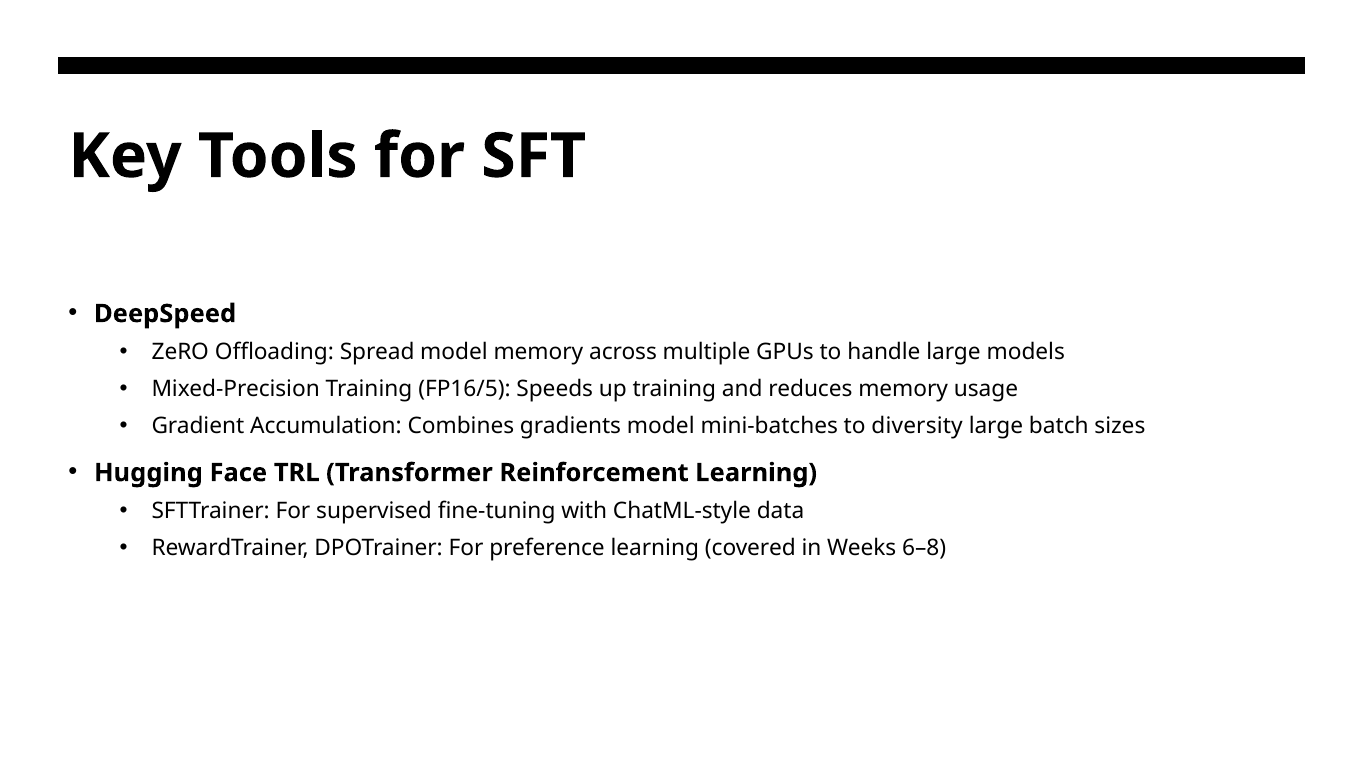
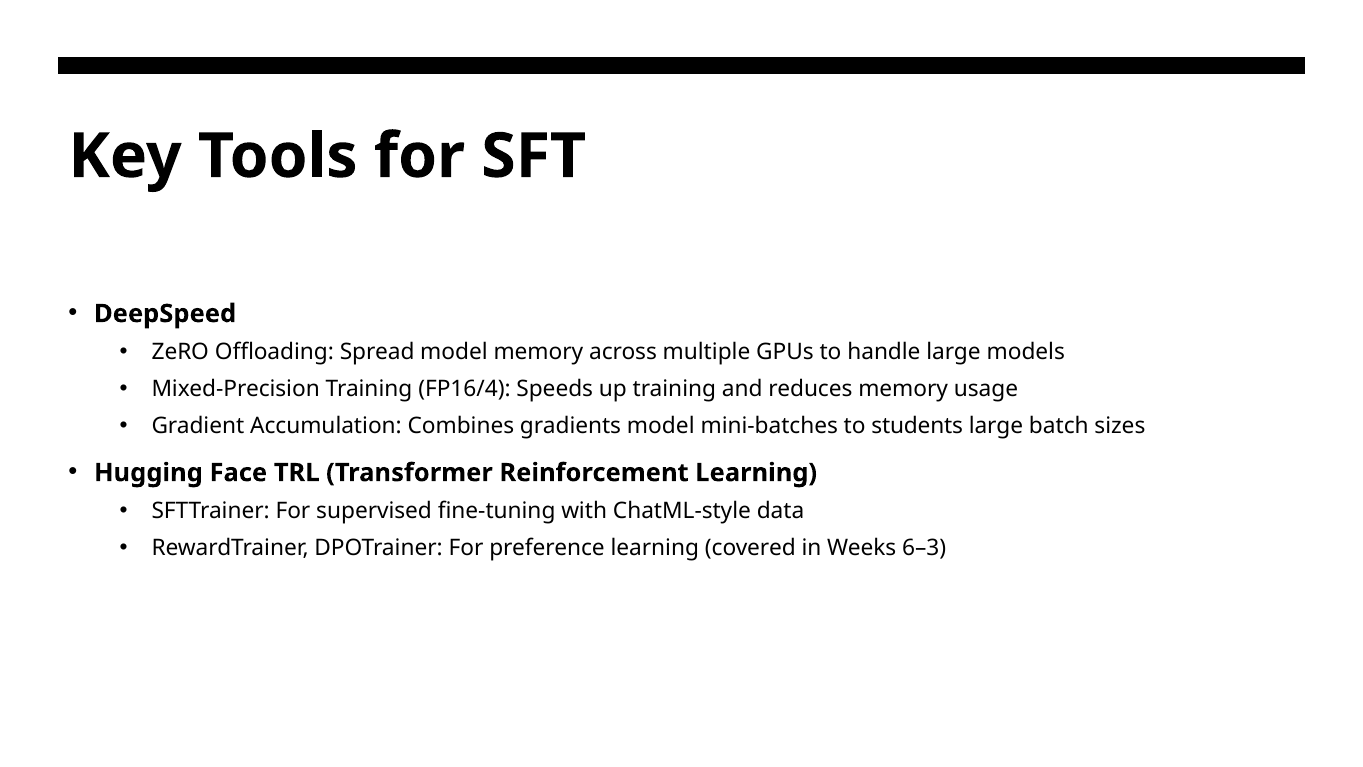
FP16/5: FP16/5 -> FP16/4 (464, 389)
diversity: diversity -> students (917, 426)
6–8: 6–8 -> 6–3 (924, 548)
